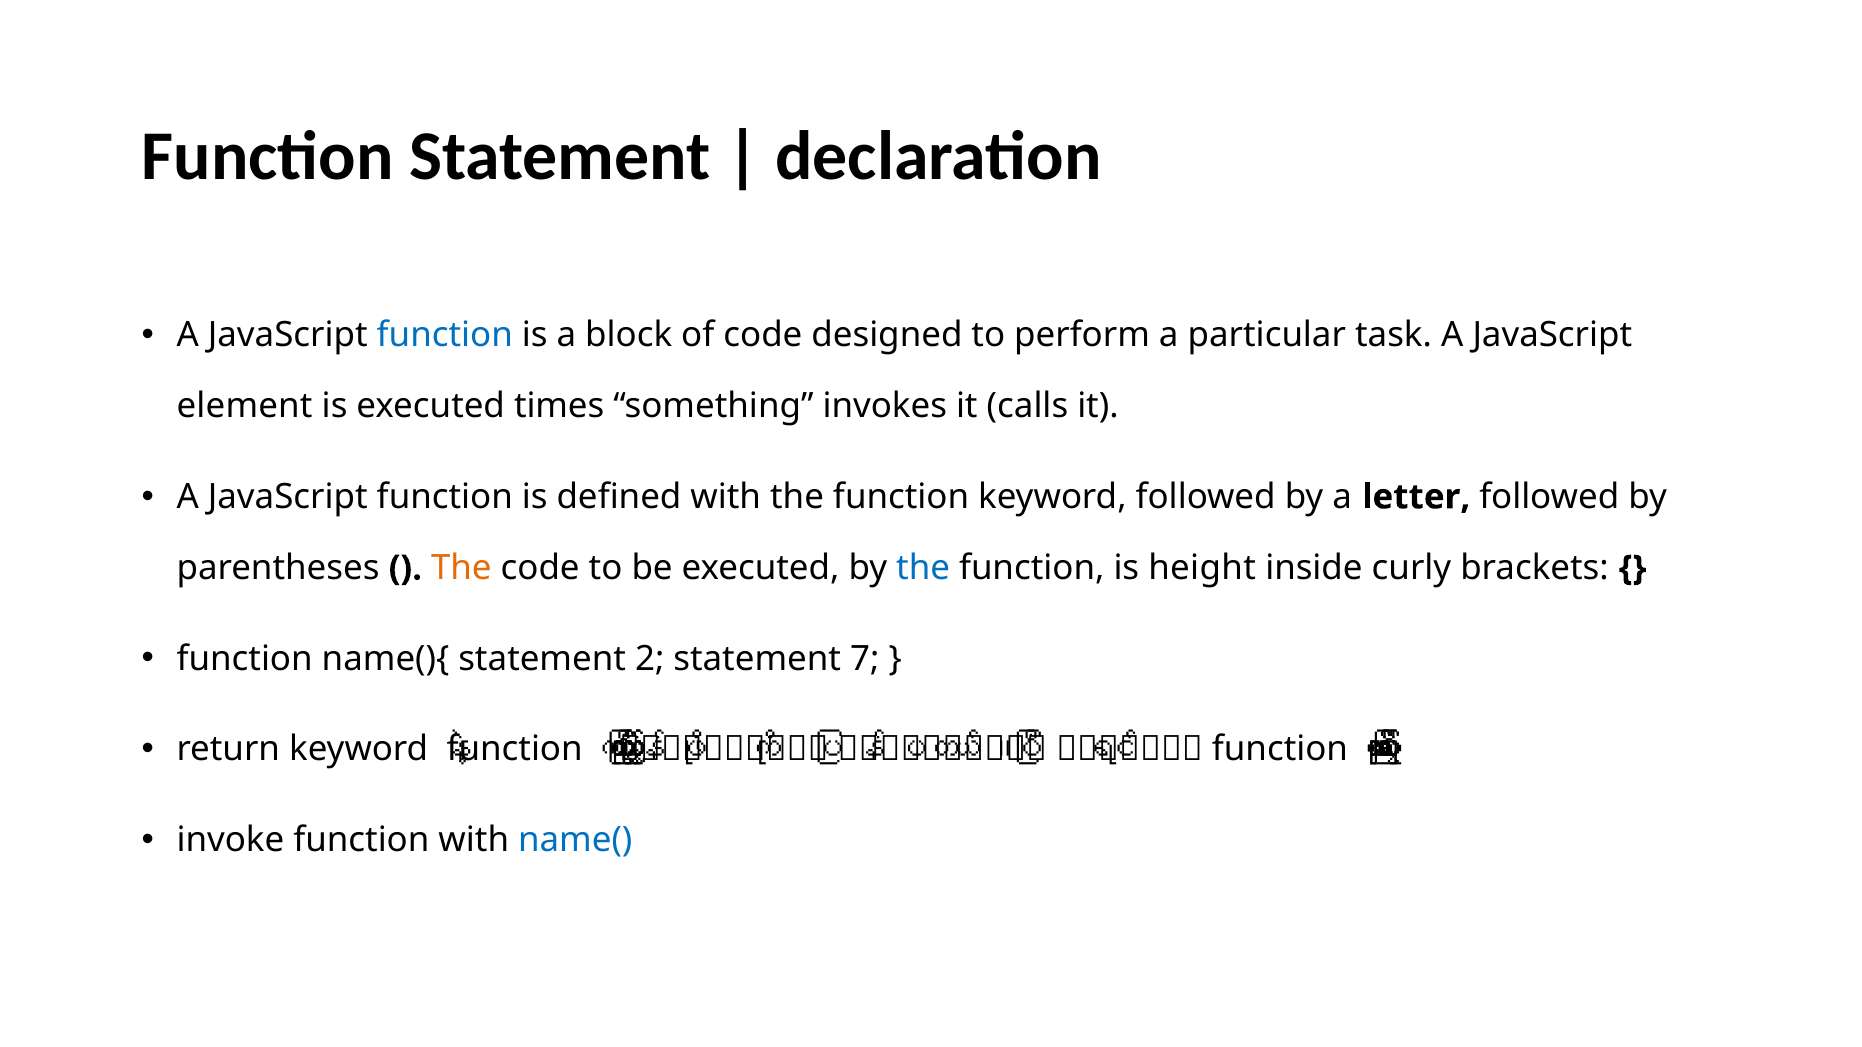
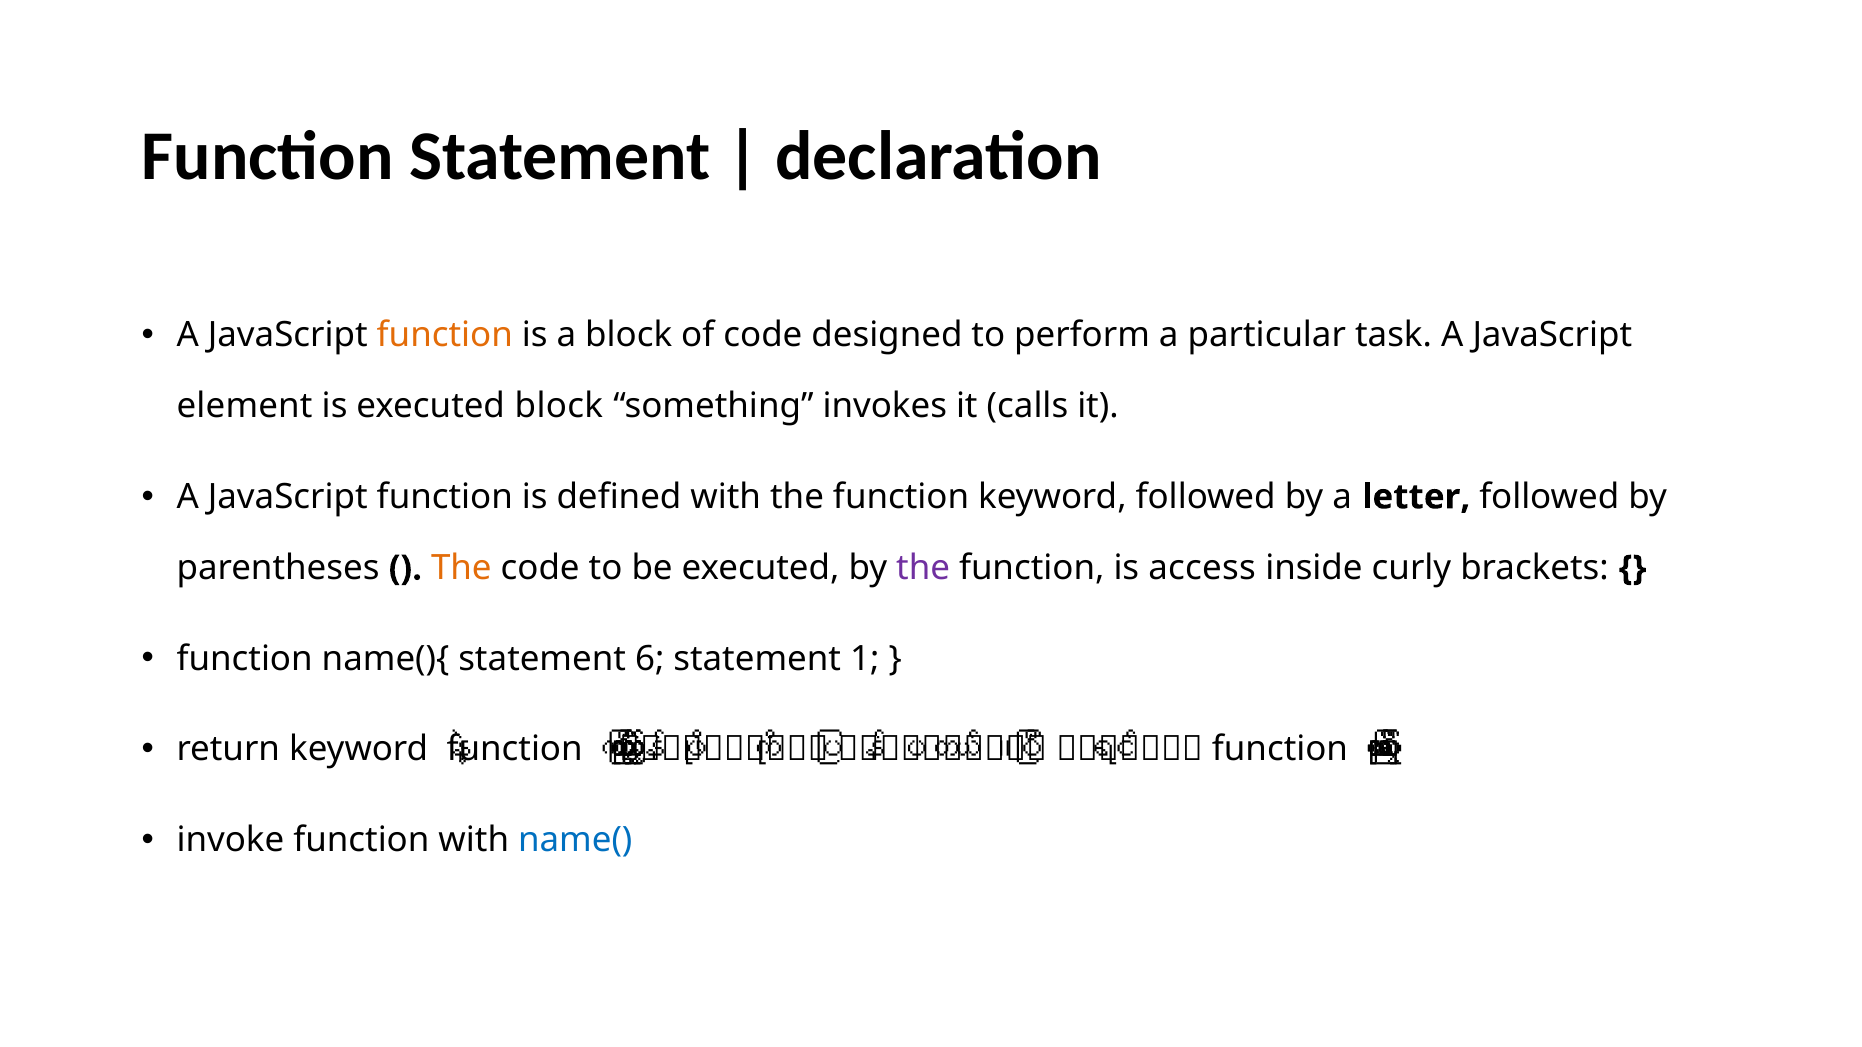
function colour: blue -> orange (445, 335)
executed times: times -> block (559, 406)
the colour: blue -> purple (923, 568)
height: height -> access (1202, 568)
2: 2 -> 6 (650, 659)
7: 7 -> 1 (865, 659)
